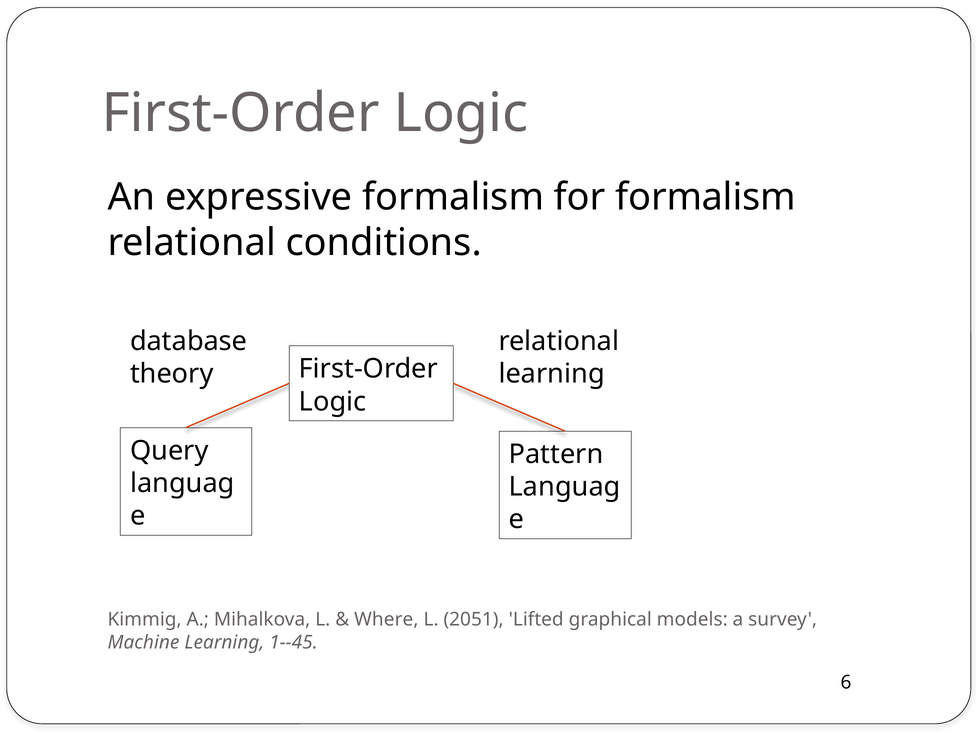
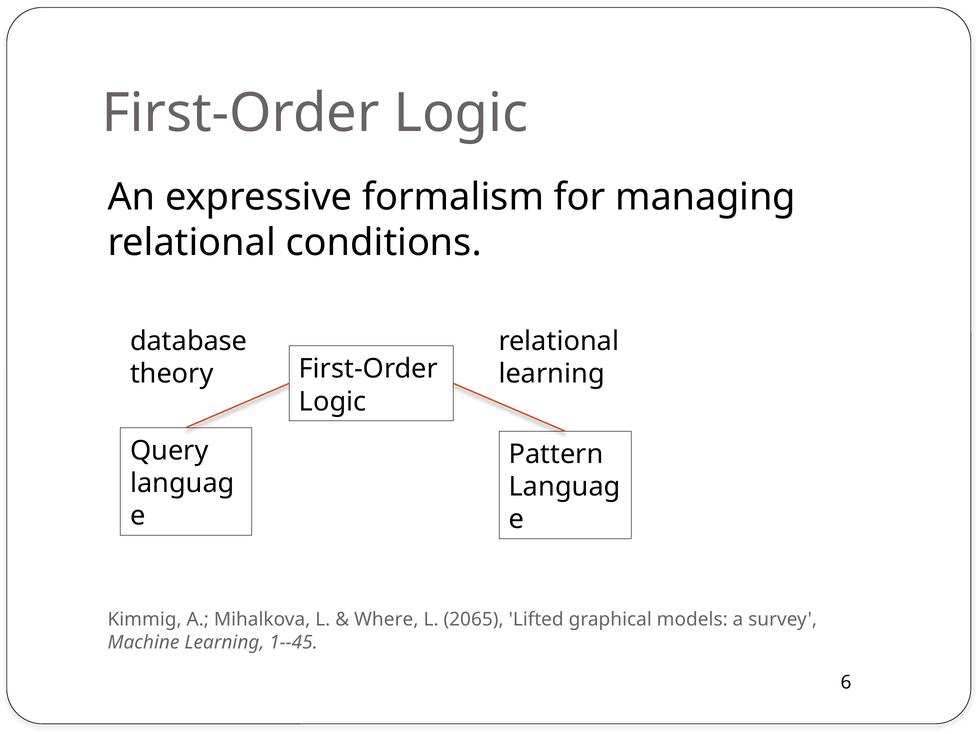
for formalism: formalism -> managing (706, 197)
2051: 2051 -> 2065 (474, 619)
